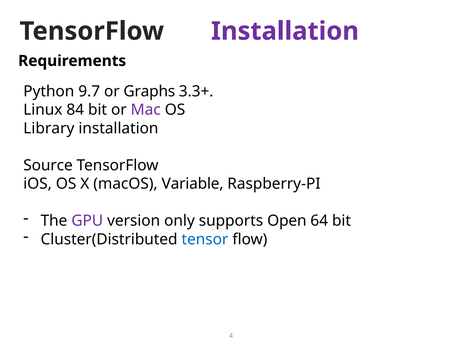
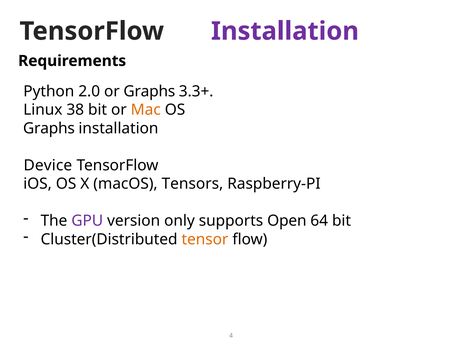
9.7: 9.7 -> 2.0 (89, 91)
84: 84 -> 38 (75, 110)
Mac colour: purple -> orange (146, 110)
Library: Library -> Graphs (49, 128)
Source: Source -> Device (48, 165)
Variable: Variable -> Tensors (192, 184)
tensor colour: blue -> orange (205, 239)
